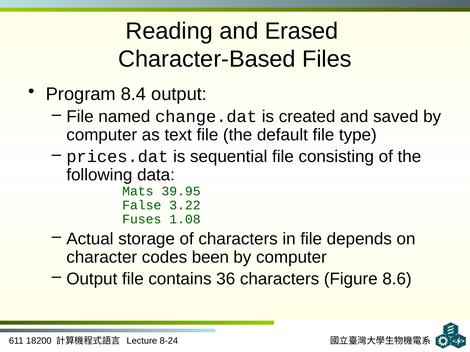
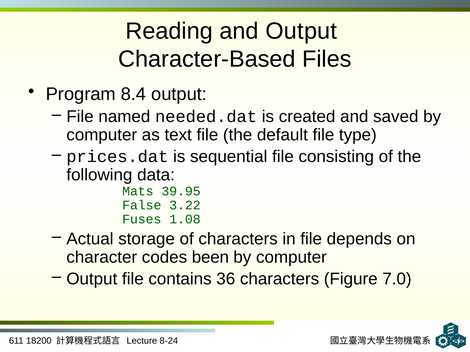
and Erased: Erased -> Output (301, 31)
change.dat: change.dat -> needed.dat (206, 117)
8.6: 8.6 -> 7.0 (397, 279)
